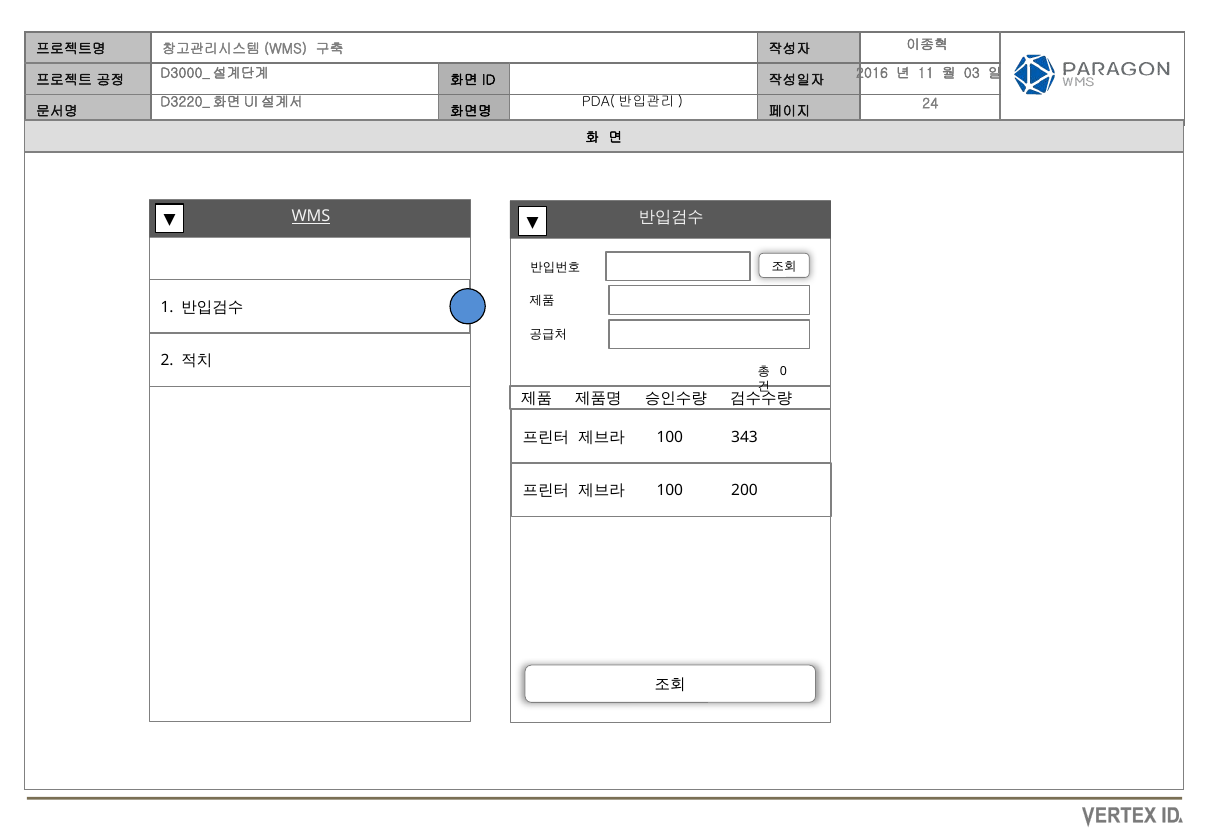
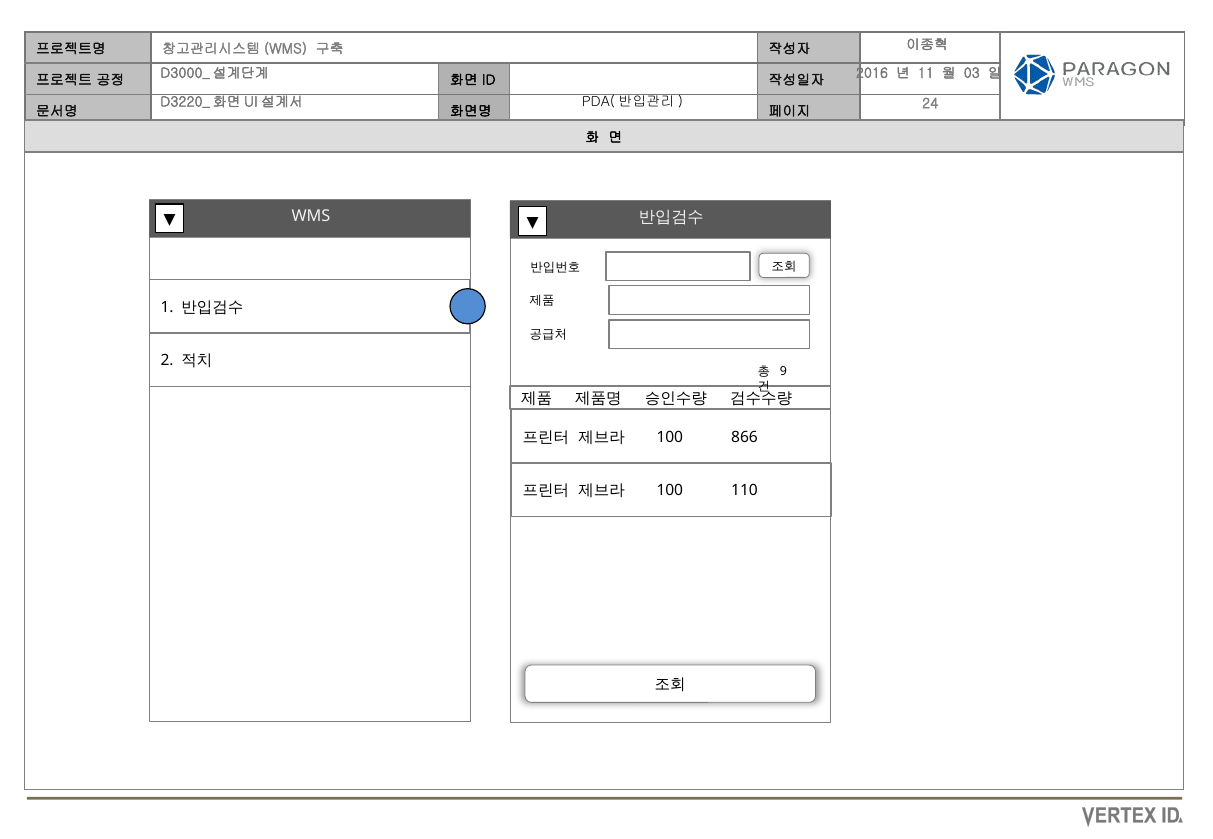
WMS underline: present -> none (311, 217)
0: 0 -> 9 (783, 372)
343: 343 -> 866 (745, 437)
200: 200 -> 110 (745, 491)
